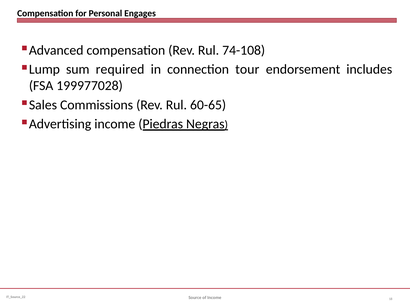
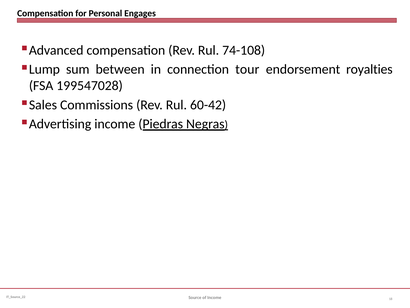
required: required -> between (120, 69)
includes: includes -> royalties (369, 69)
199977028: 199977028 -> 199547028 (90, 86)
60-65: 60-65 -> 60-42 (208, 105)
